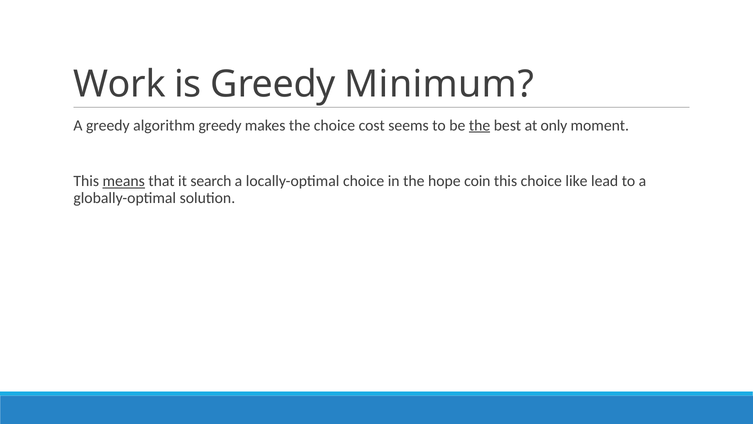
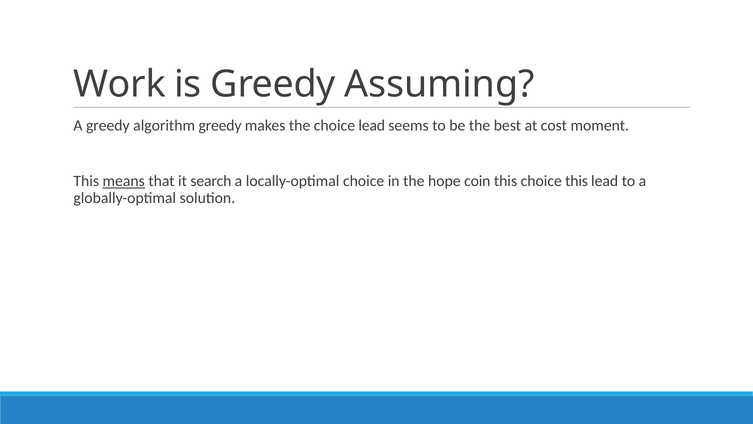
Minimum: Minimum -> Assuming (439, 84)
choice cost: cost -> lead (372, 125)
the underline: present -> none (480, 125)
only: only -> cost (554, 125)
choice like: like -> this (577, 181)
